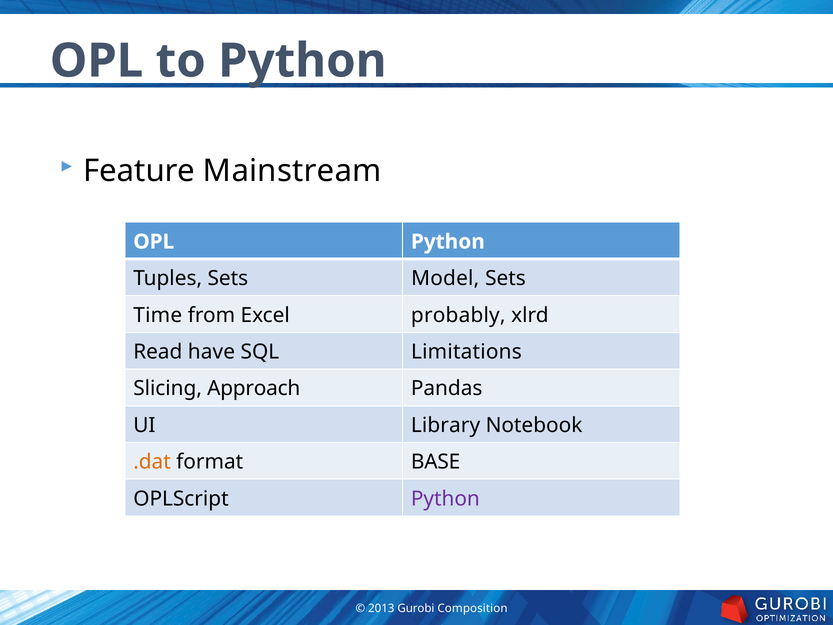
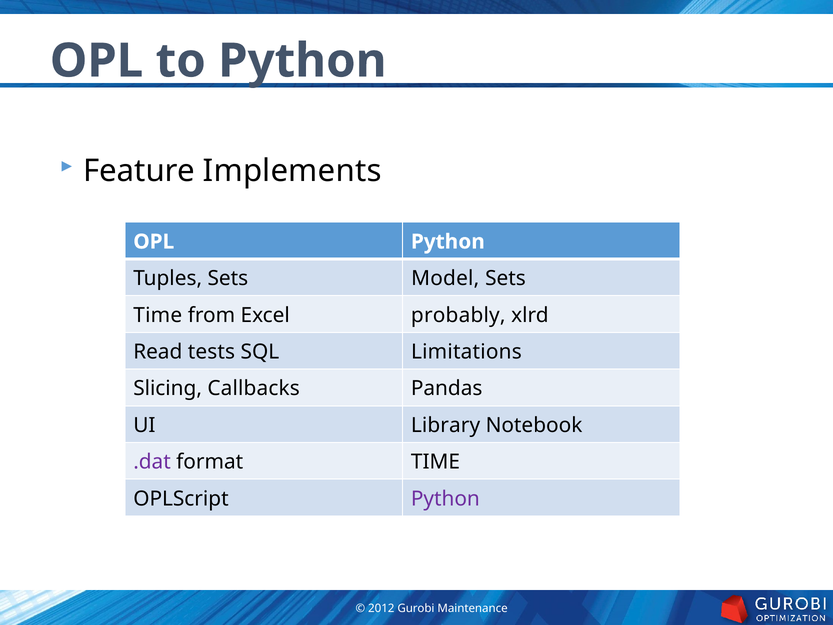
Mainstream: Mainstream -> Implements (292, 171)
have: have -> tests (211, 352)
Approach: Approach -> Callbacks (254, 388)
.dat colour: orange -> purple (152, 462)
format BASE: BASE -> TIME (435, 462)
2013: 2013 -> 2012 (381, 608)
Composition: Composition -> Maintenance (473, 608)
